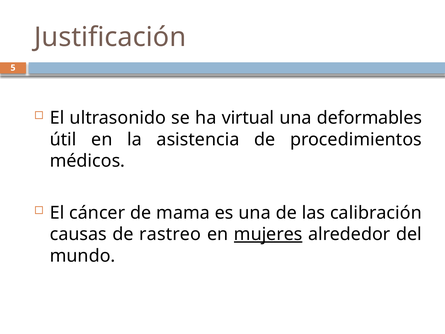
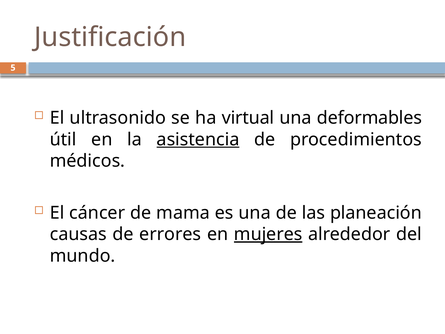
asistencia underline: none -> present (198, 139)
calibración: calibración -> planeación (376, 213)
rastreo: rastreo -> errores (170, 234)
